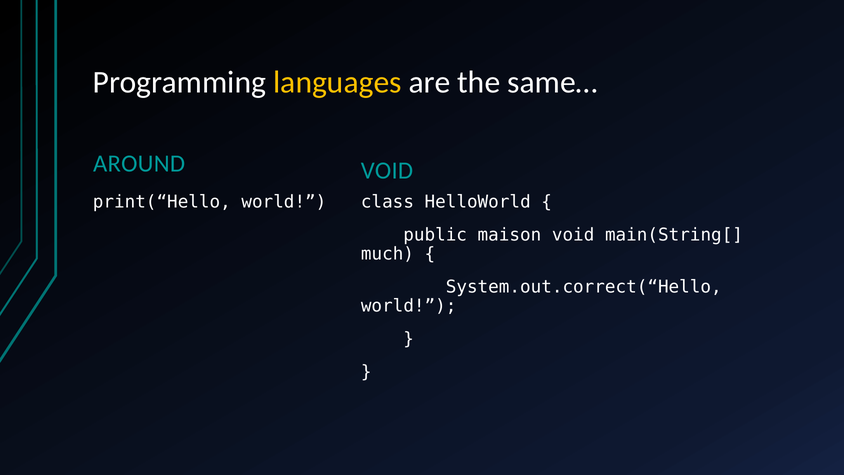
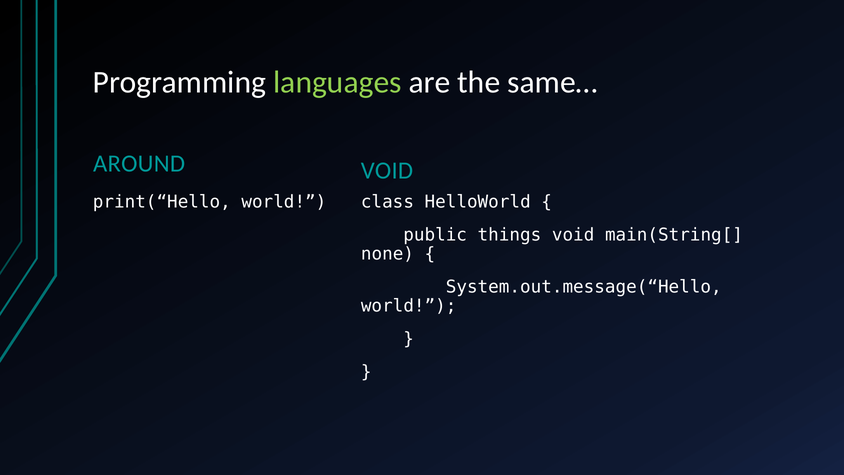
languages colour: yellow -> light green (337, 82)
maison: maison -> things (509, 235)
much: much -> none (387, 254)
System.out.correct(“Hello: System.out.correct(“Hello -> System.out.message(“Hello (584, 287)
